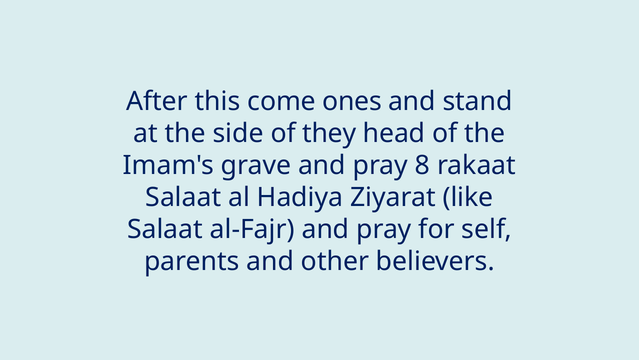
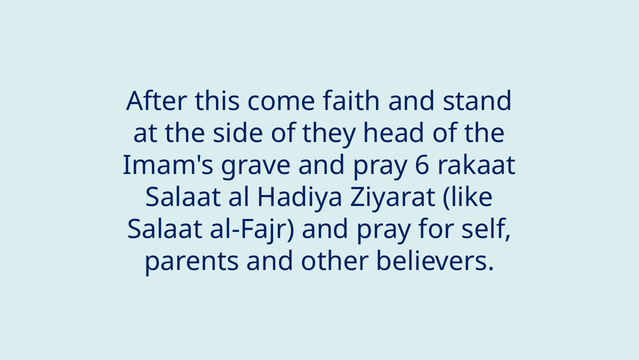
ones: ones -> faith (352, 101)
8: 8 -> 6 (423, 165)
